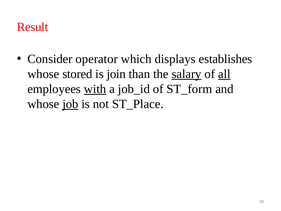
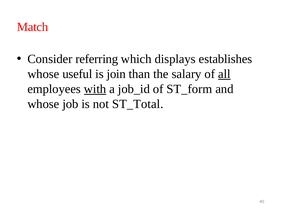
Result: Result -> Match (33, 27)
operator: operator -> referring (97, 59)
stored: stored -> useful (77, 74)
salary underline: present -> none (187, 74)
job underline: present -> none (70, 104)
ST_Place: ST_Place -> ST_Total (138, 104)
